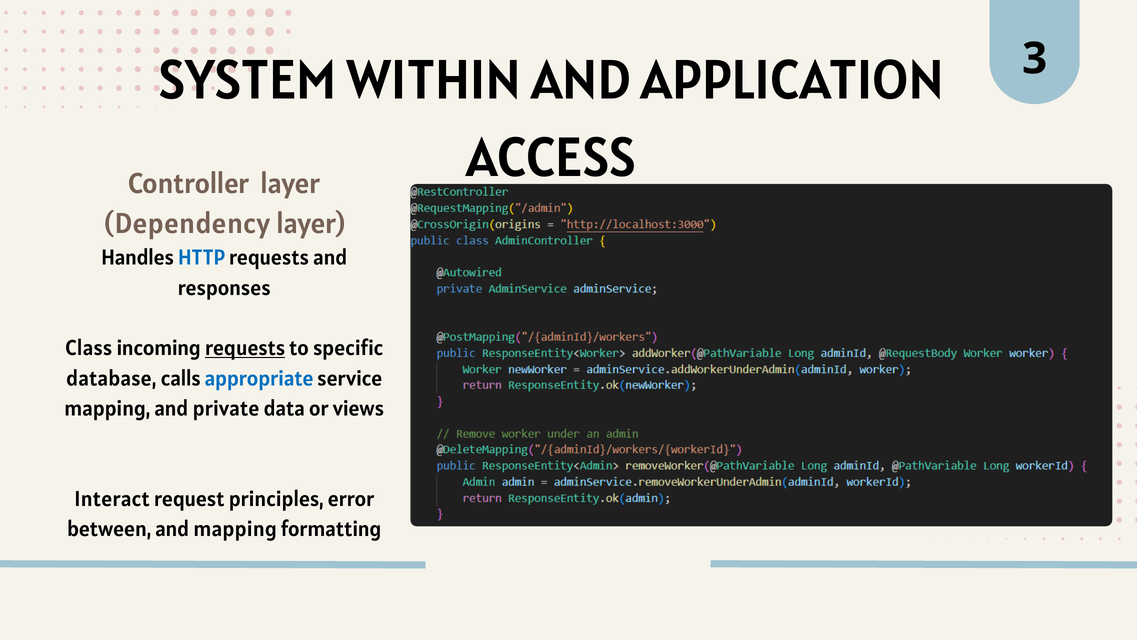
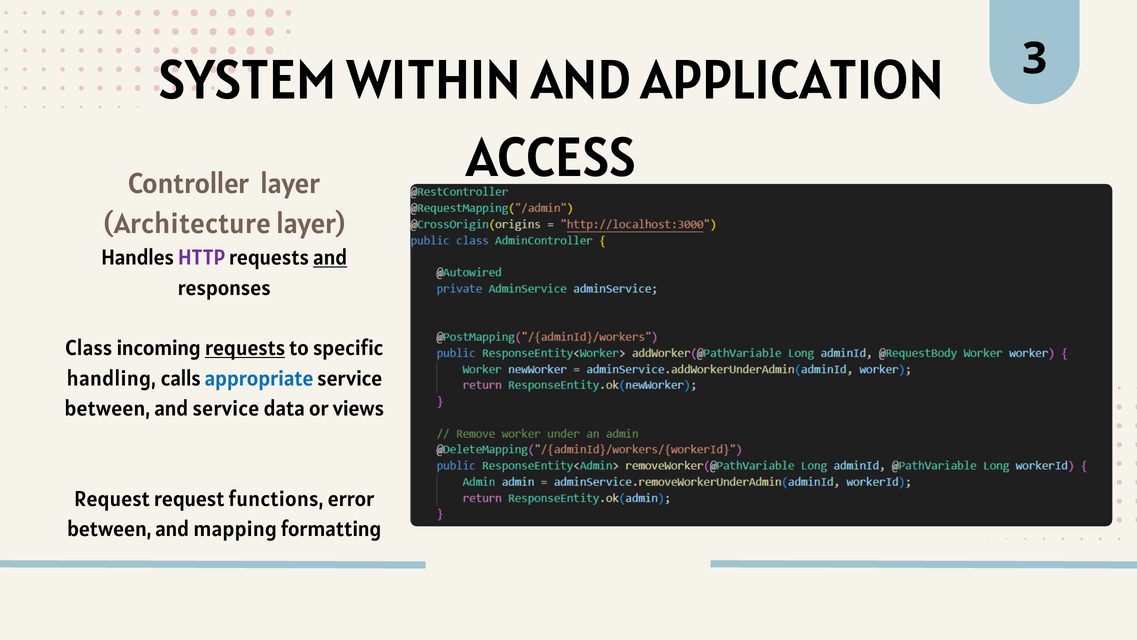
Dependency: Dependency -> Architecture (187, 224)
HTTP colour: blue -> purple (202, 258)
and underline: none -> present (330, 258)
database: database -> handling (111, 378)
mapping: mapping -> between (107, 408)
and private: private -> service (226, 408)
Interact: Interact -> Request (112, 499)
principles: principles -> functions (276, 499)
